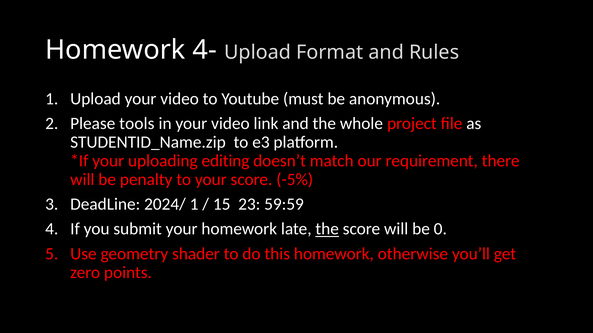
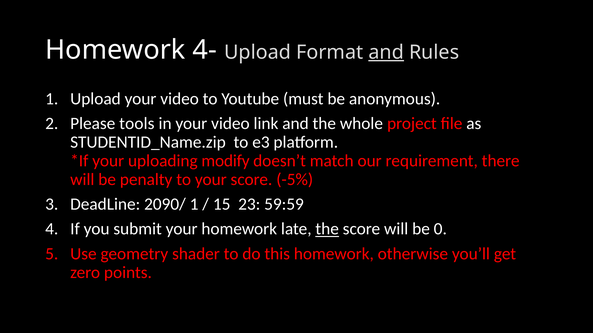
and underline: none -> present (386, 52)
editing: editing -> modify (226, 161)
2024/: 2024/ -> 2090/ (165, 205)
